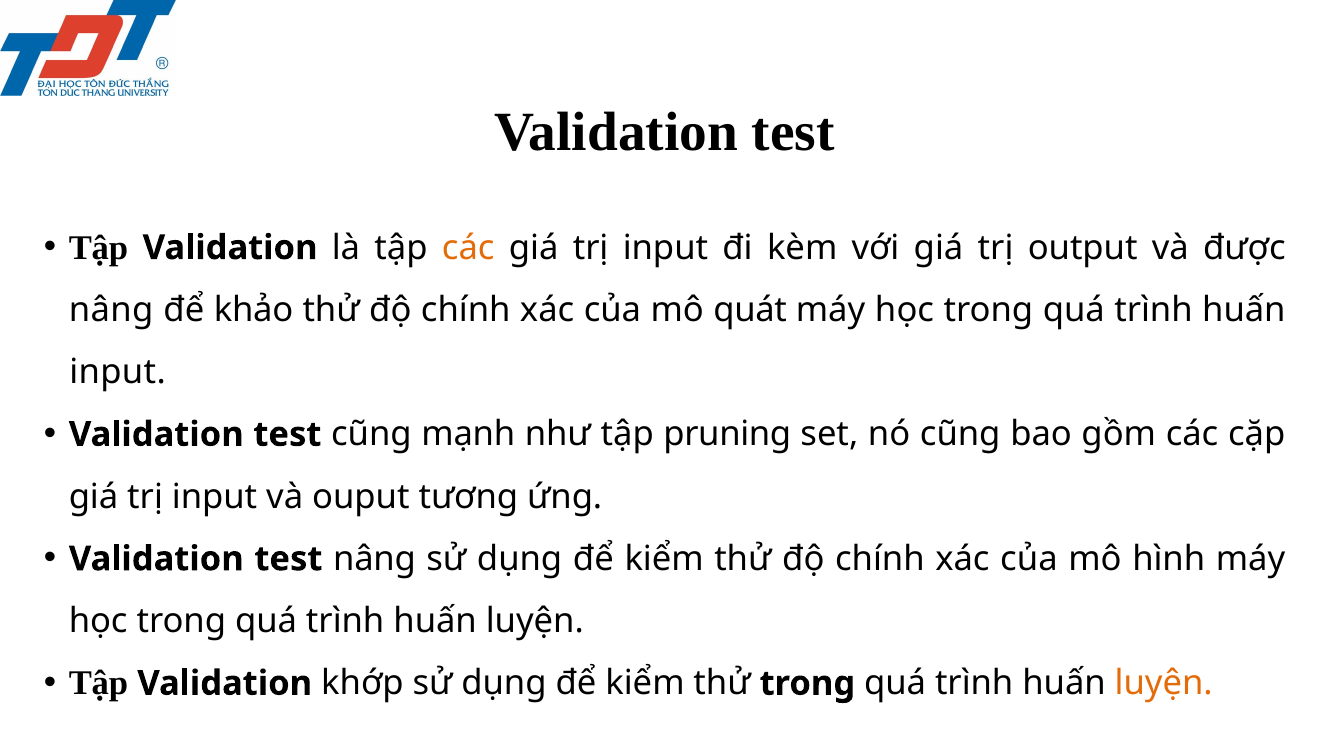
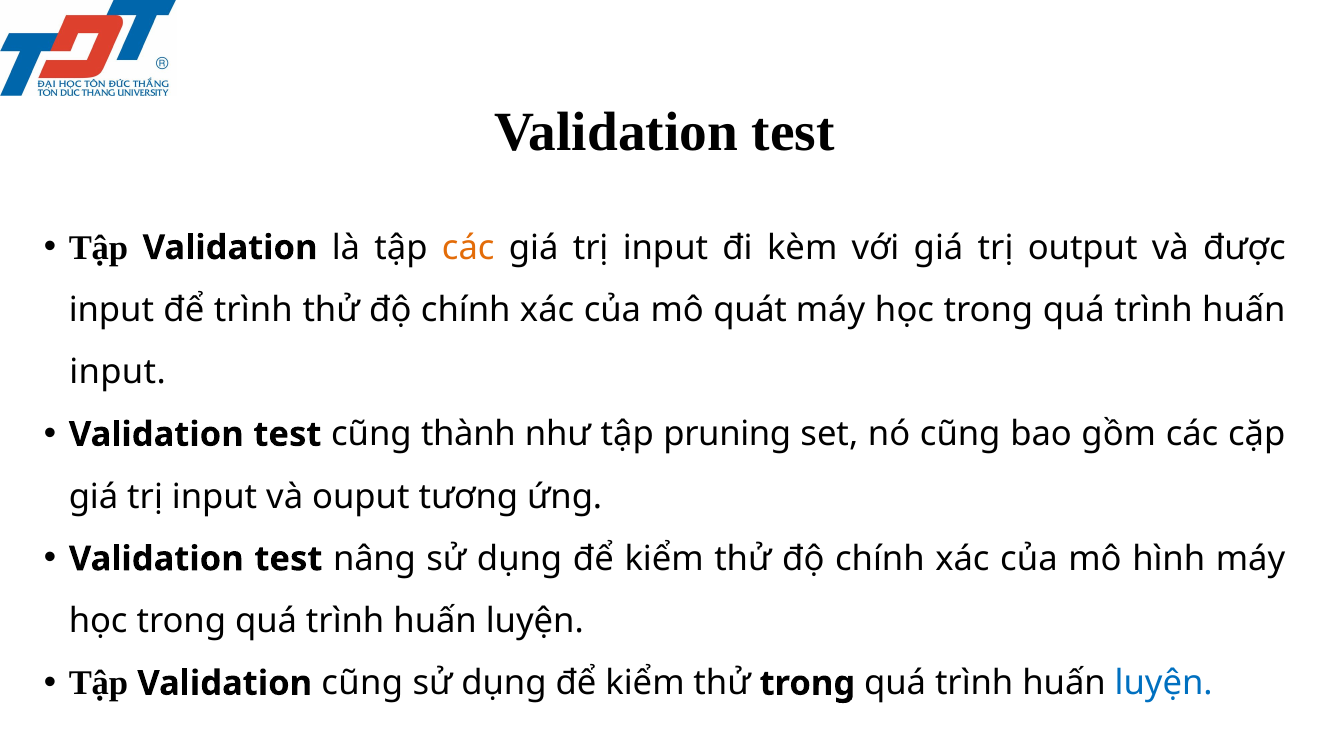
nâng: nâng -> input (111, 310)
để khảo: khảo -> trình (253, 310)
mạnh: mạnh -> thành (468, 435)
Validation khớp: khớp -> cũng (362, 684)
luyện colour: orange -> blue (1164, 684)
